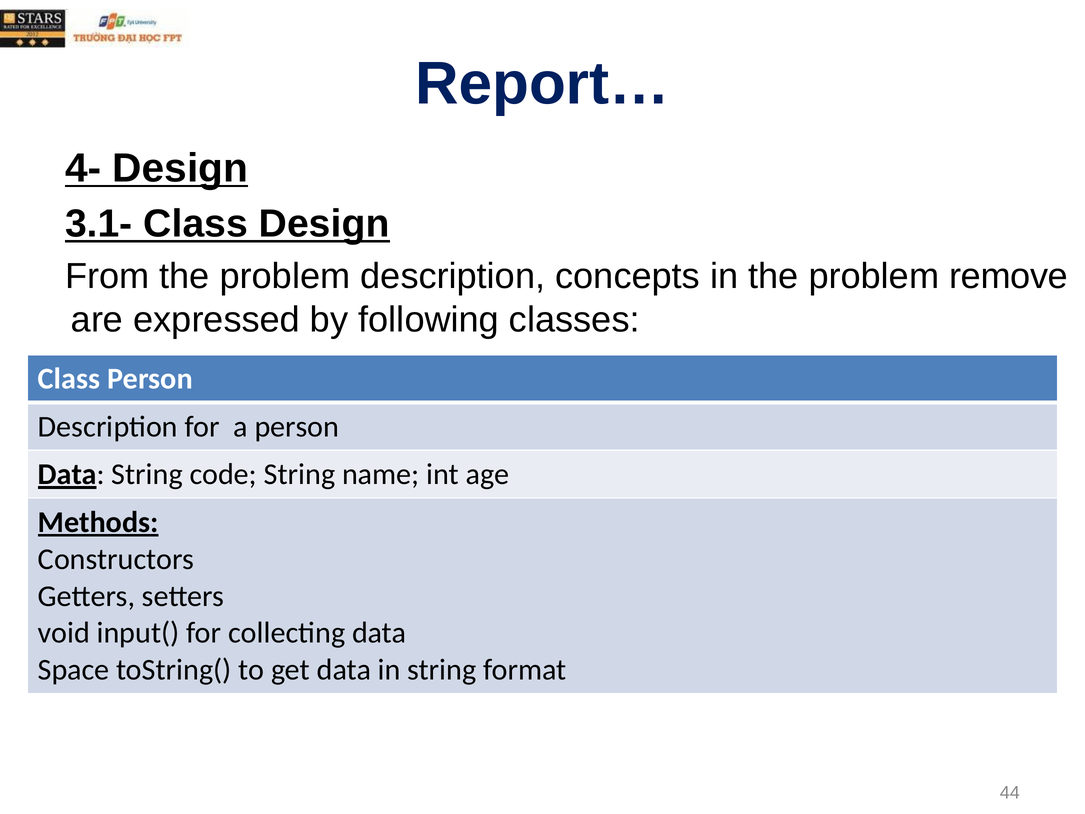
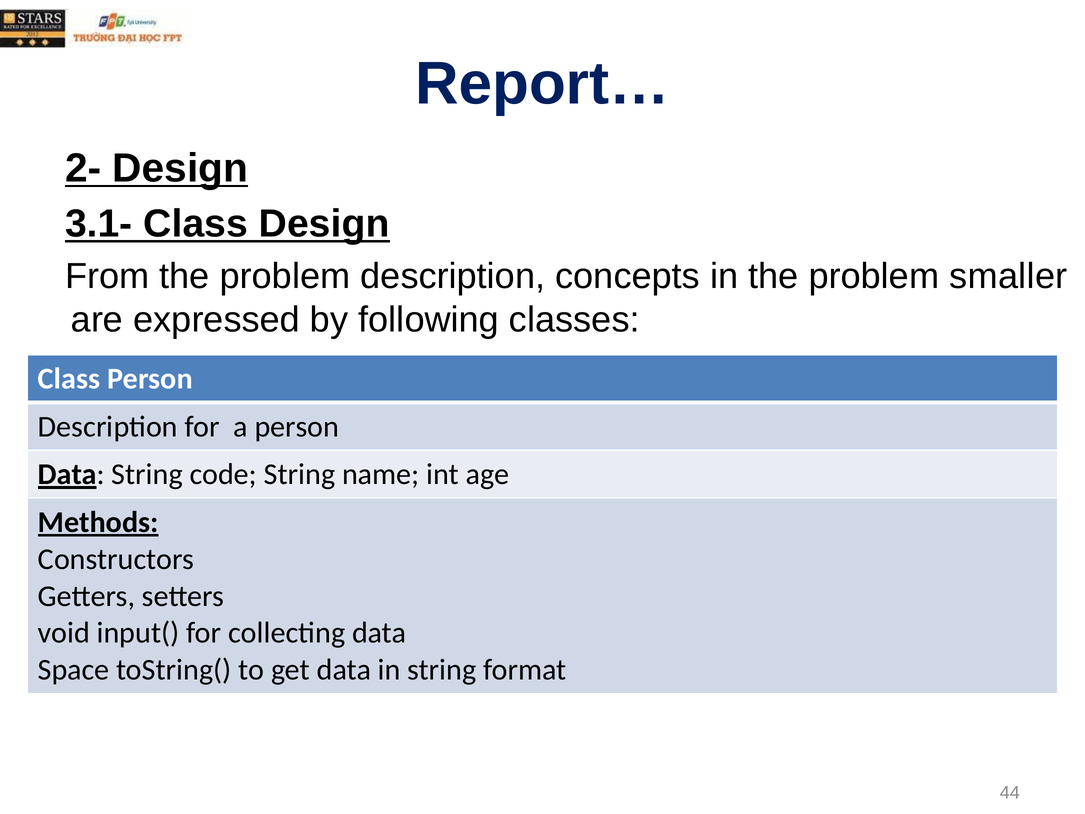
4-: 4- -> 2- (83, 168)
remove: remove -> smaller (1008, 276)
